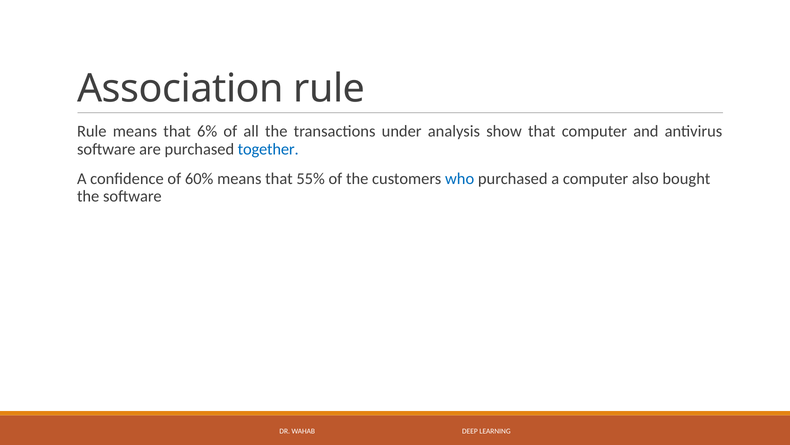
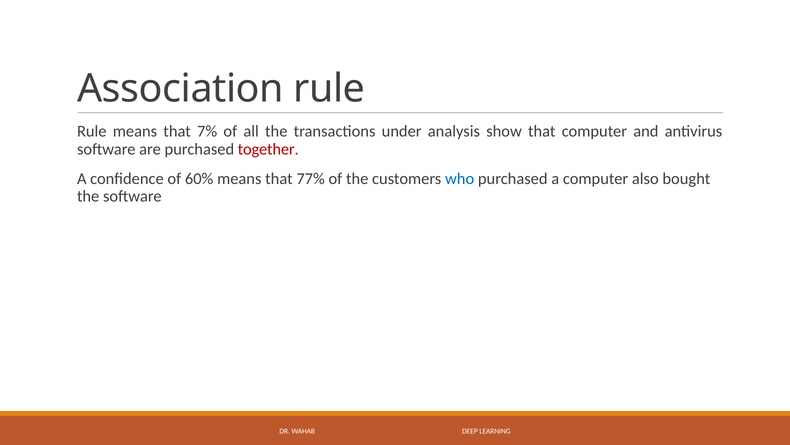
6%: 6% -> 7% (207, 131)
together colour: blue -> red (268, 149)
55%: 55% -> 77% (311, 178)
